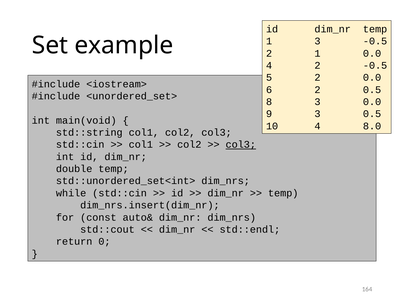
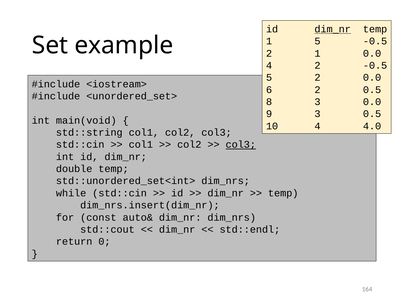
dim_nr underline: none -> present (333, 29)
1 3: 3 -> 5 (318, 41)
8.0: 8.0 -> 4.0 (372, 126)
